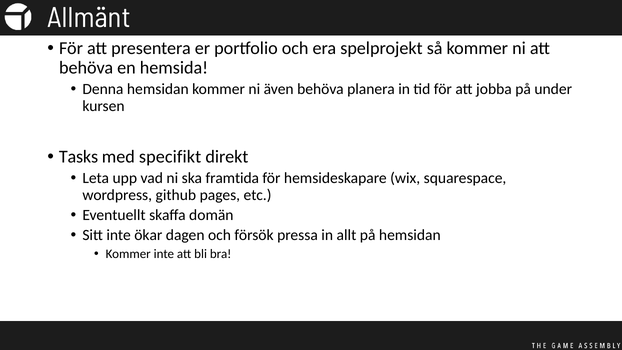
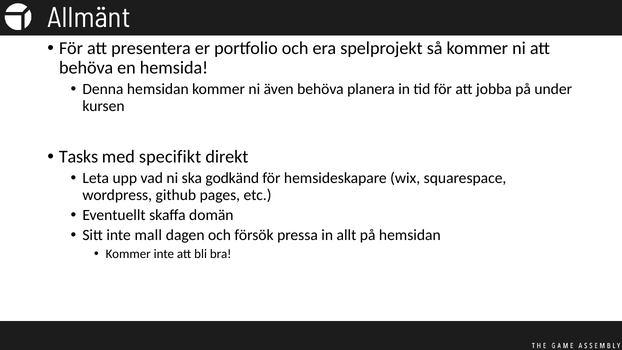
framtida: framtida -> godkänd (232, 178)
ökar: ökar -> mall (148, 235)
